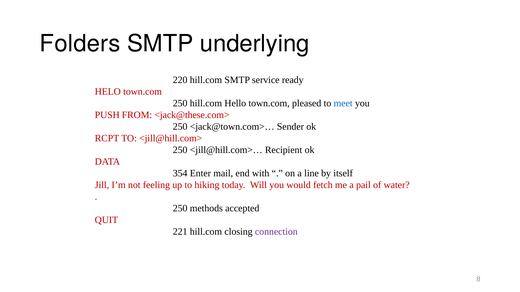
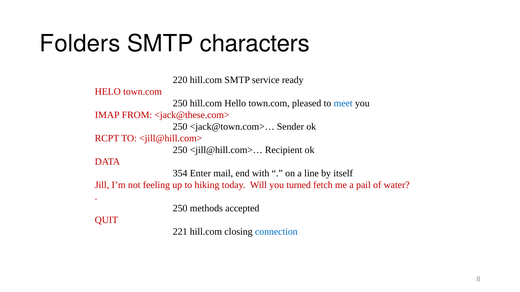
underlying: underlying -> characters (255, 44)
PUSH: PUSH -> IMAP (107, 115)
would: would -> turned (299, 185)
connection colour: purple -> blue (276, 232)
